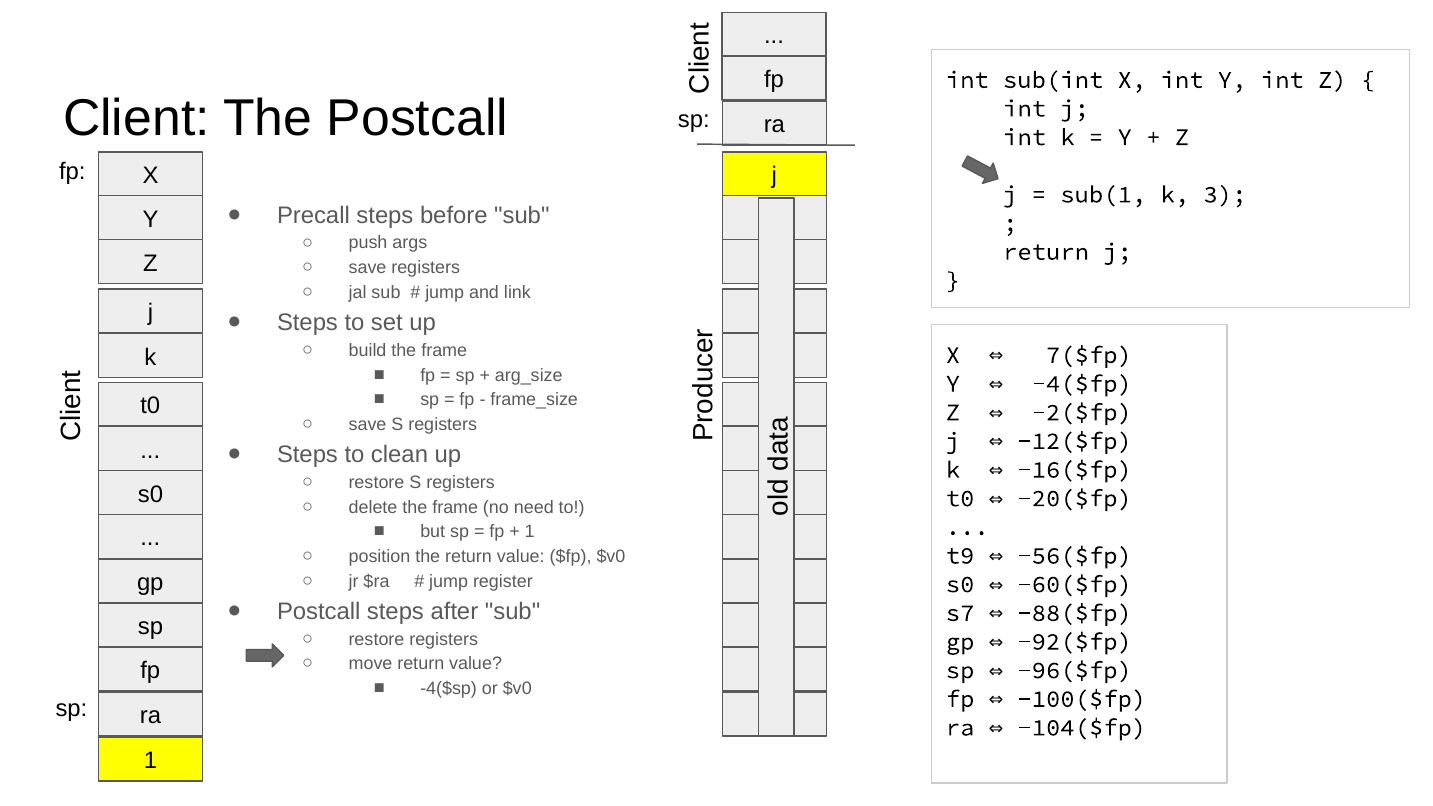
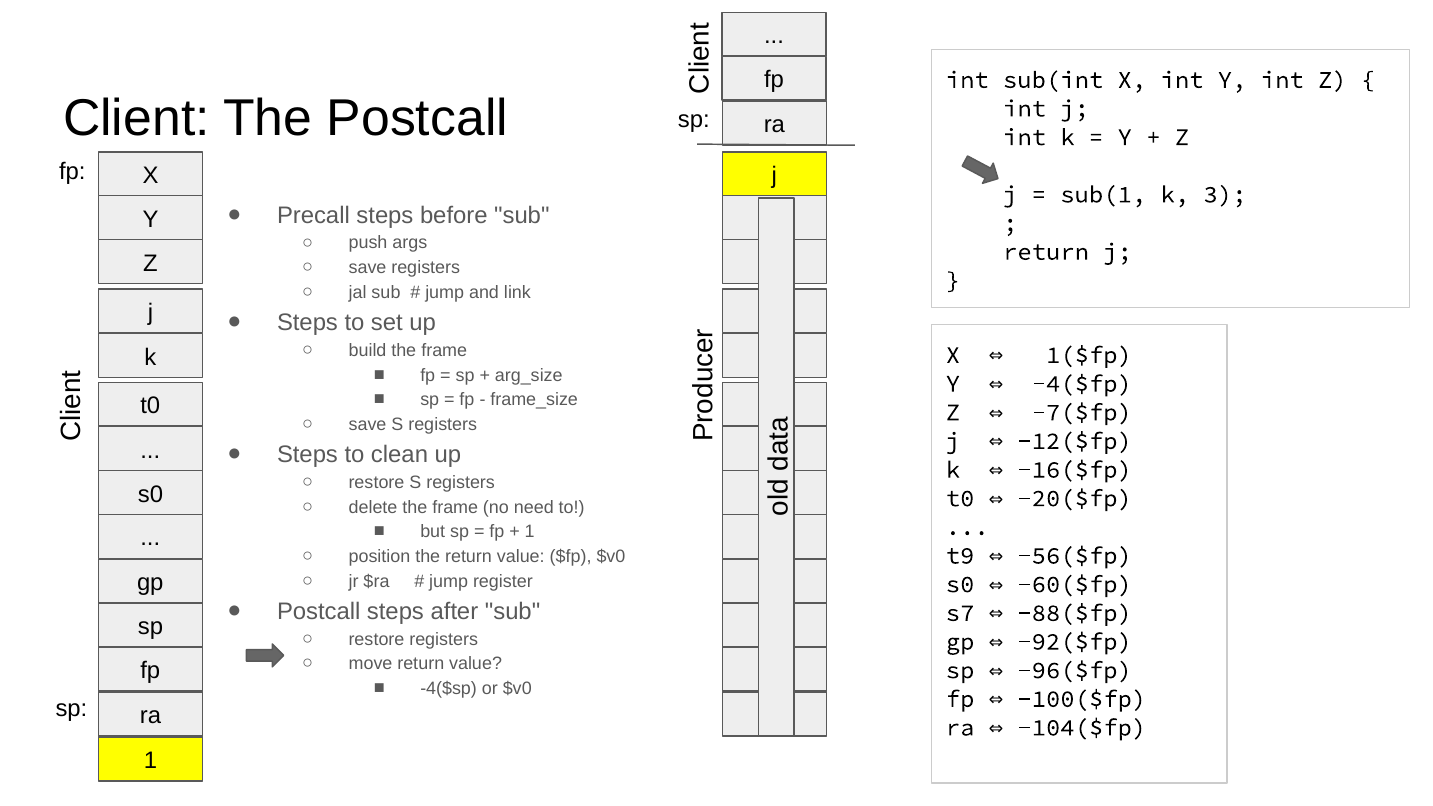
7($fp: 7($fp -> 1($fp (1089, 355)
-2($fp: -2($fp -> -7($fp (1082, 412)
